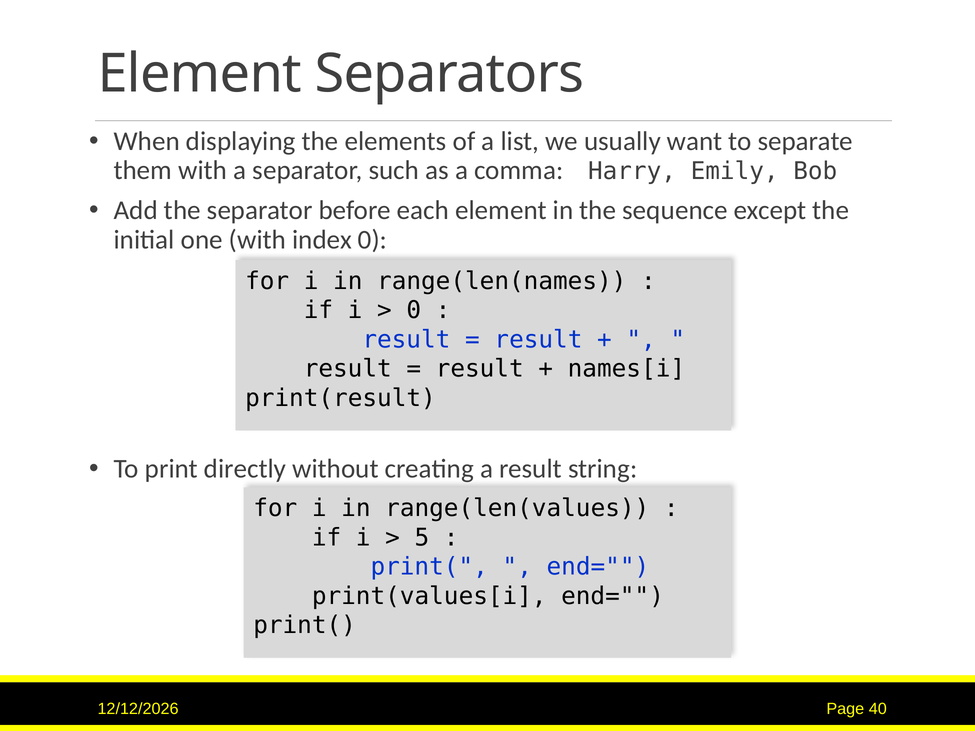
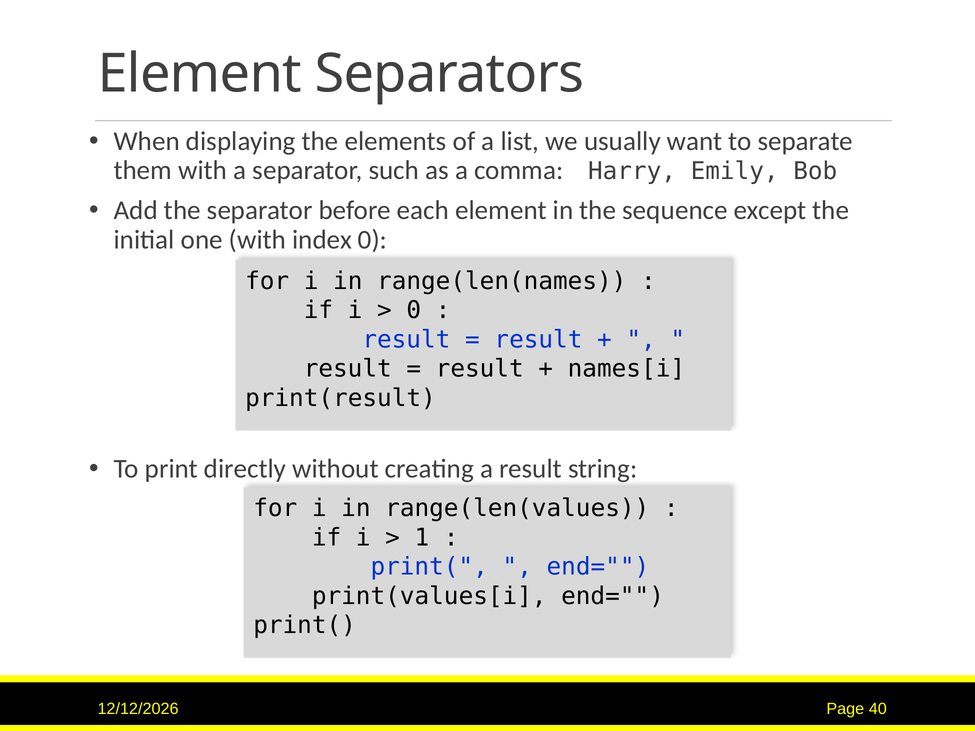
5: 5 -> 1 (422, 538)
